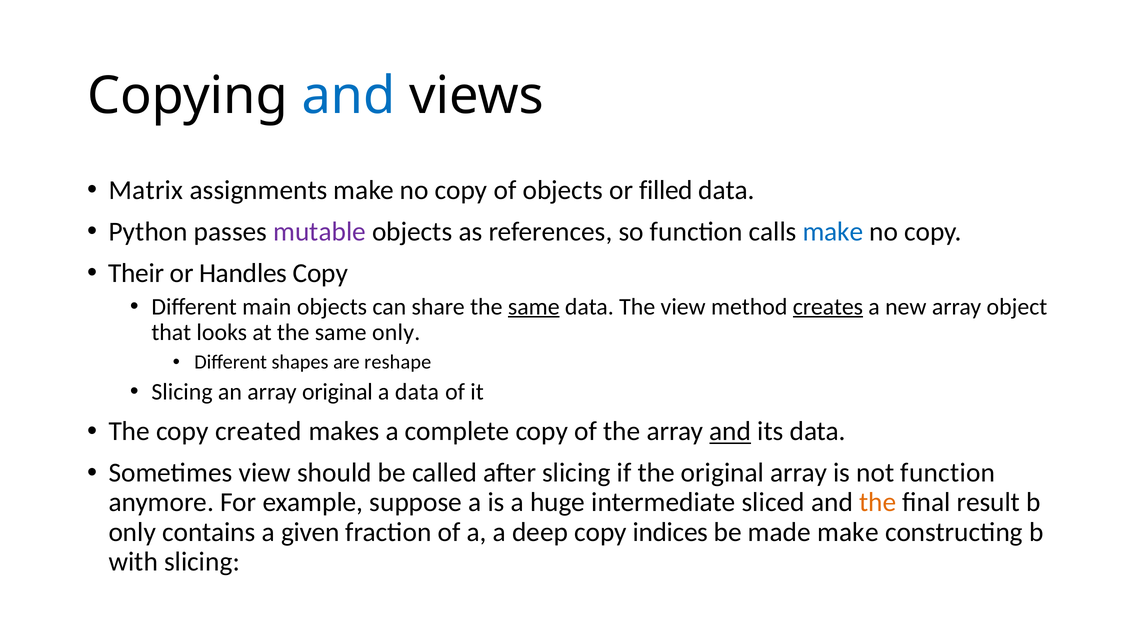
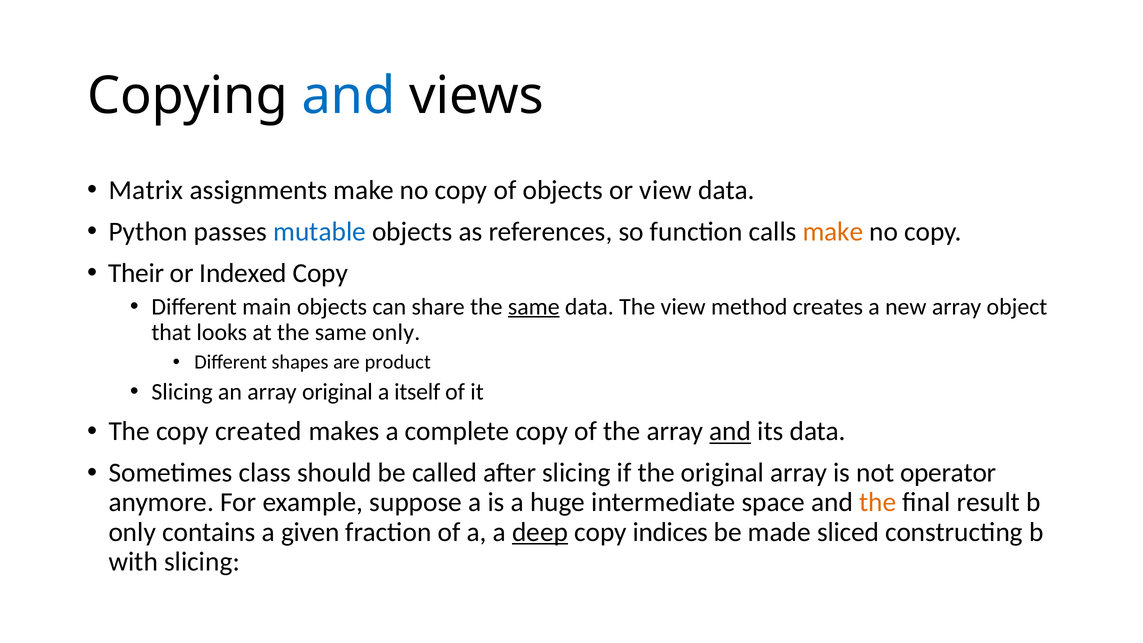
or filled: filled -> view (666, 190)
mutable colour: purple -> blue (320, 232)
make colour: blue -> orange (833, 232)
Handles: Handles -> Indexed (243, 273)
creates underline: present -> none (828, 307)
reshape: reshape -> product (398, 362)
a data: data -> itself (417, 392)
Sometimes view: view -> class (265, 473)
not function: function -> operator (948, 473)
sliced: sliced -> space (773, 502)
deep underline: none -> present (540, 532)
made make: make -> sliced (848, 532)
